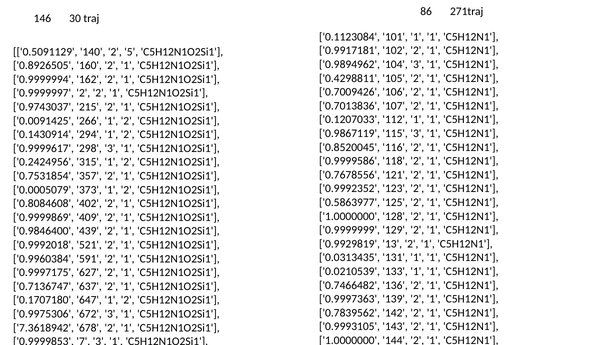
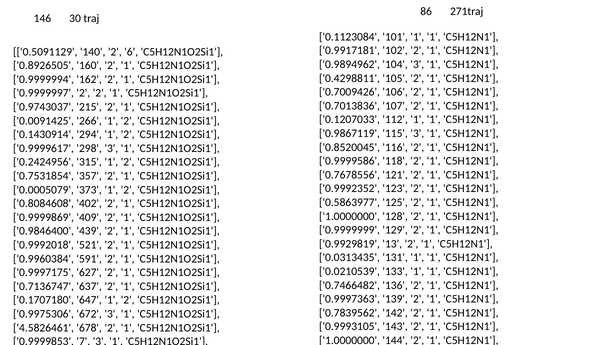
2 5: 5 -> 6 (131, 52)
7.3618942: 7.3618942 -> 4.5826461 (43, 328)
